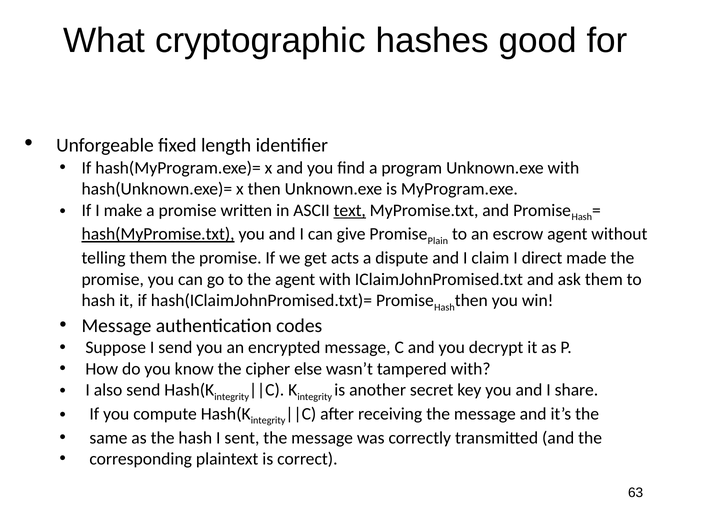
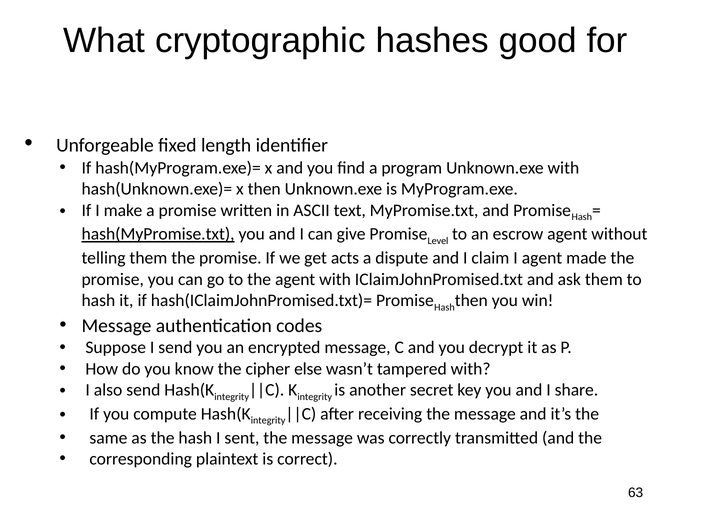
text underline: present -> none (350, 210)
Plain: Plain -> Level (438, 241)
I direct: direct -> agent (542, 258)
